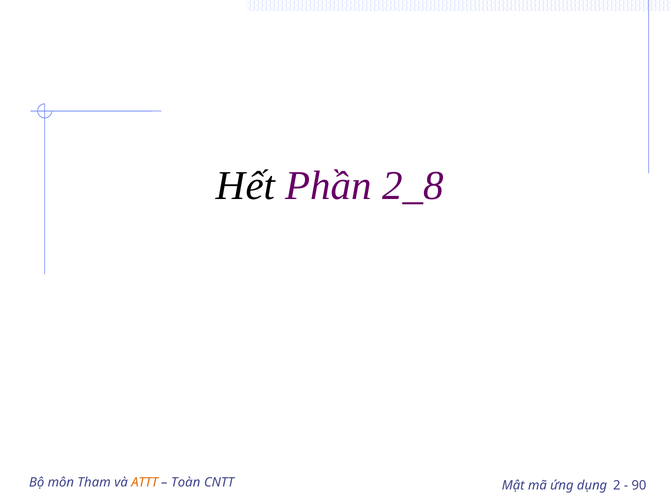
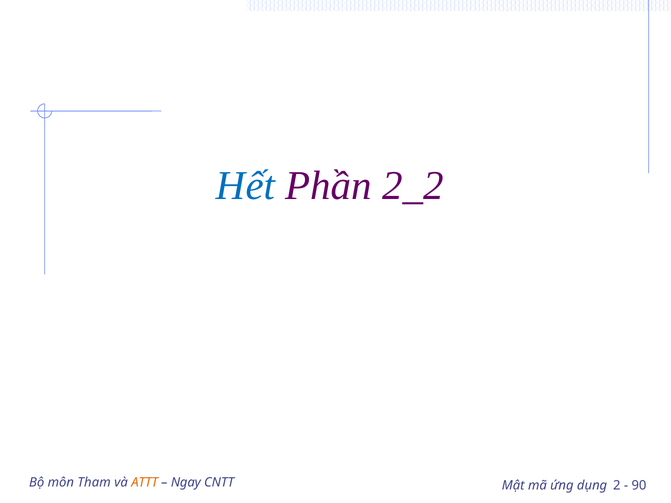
Hết colour: black -> blue (245, 186)
2_8: 2_8 -> 2_2 (413, 186)
Toàn: Toàn -> Ngay (186, 483)
